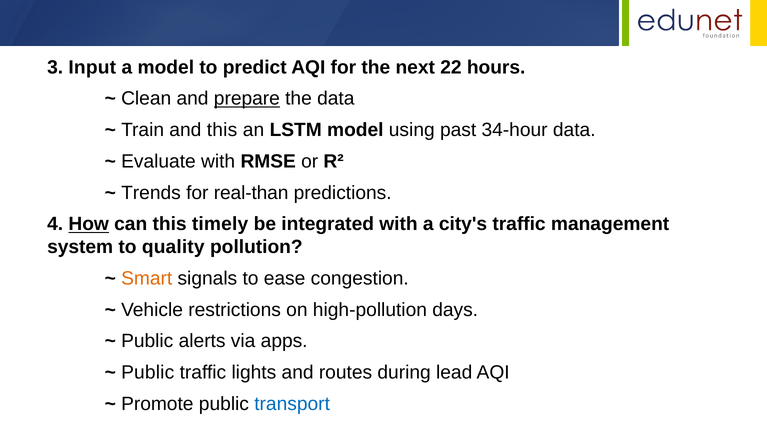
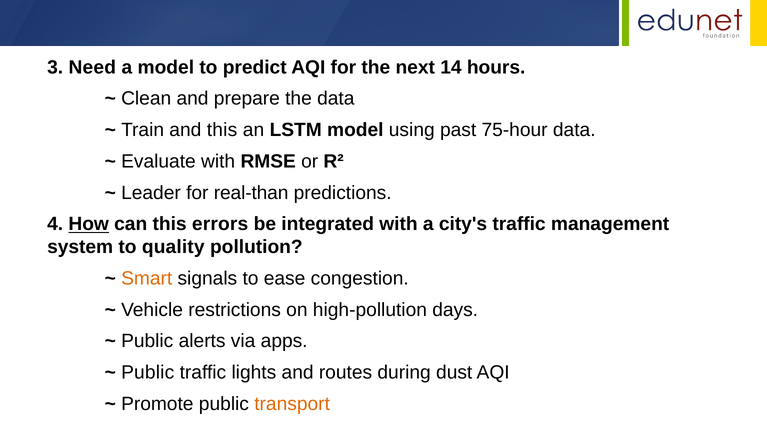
Input: Input -> Need (92, 67)
22: 22 -> 14 (451, 67)
prepare underline: present -> none (247, 99)
34-hour: 34-hour -> 75-hour (515, 130)
Trends: Trends -> Leader (151, 193)
timely: timely -> errors (220, 224)
lead: lead -> dust (454, 373)
transport colour: blue -> orange (292, 404)
